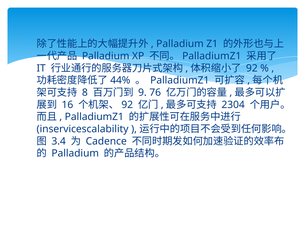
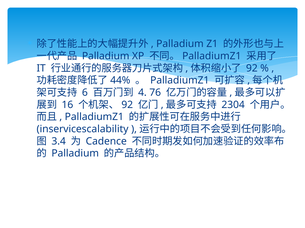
8: 8 -> 6 (85, 93)
9: 9 -> 4 (142, 93)
